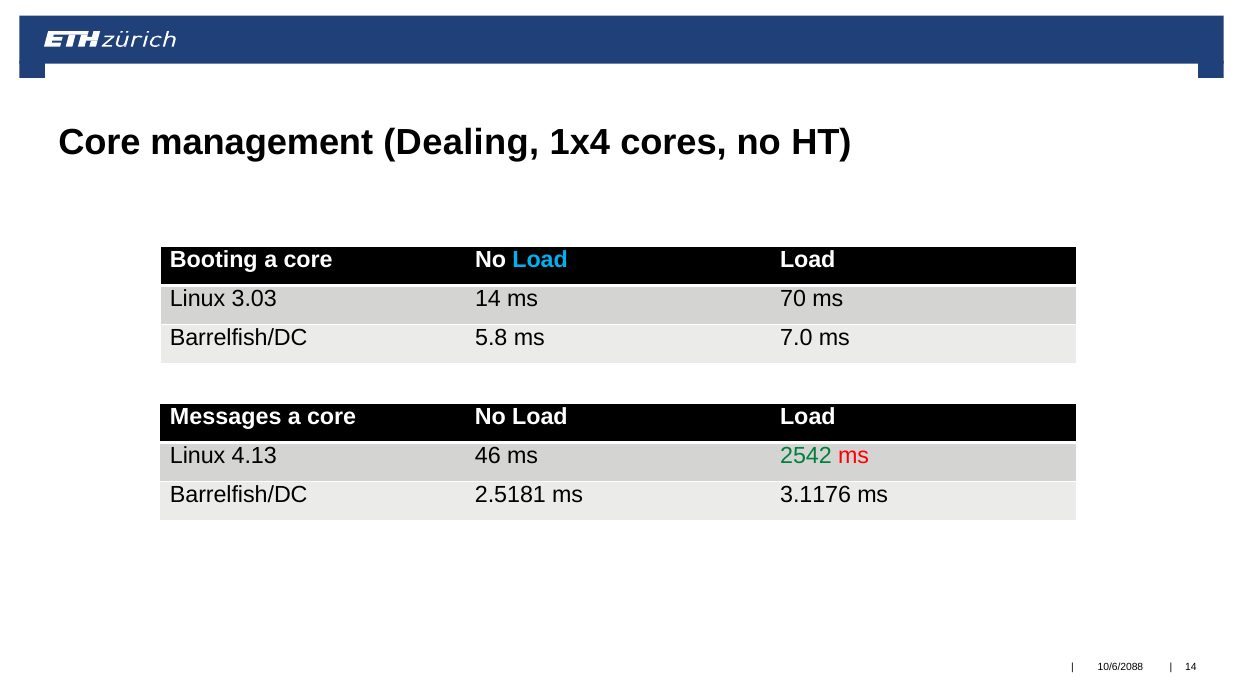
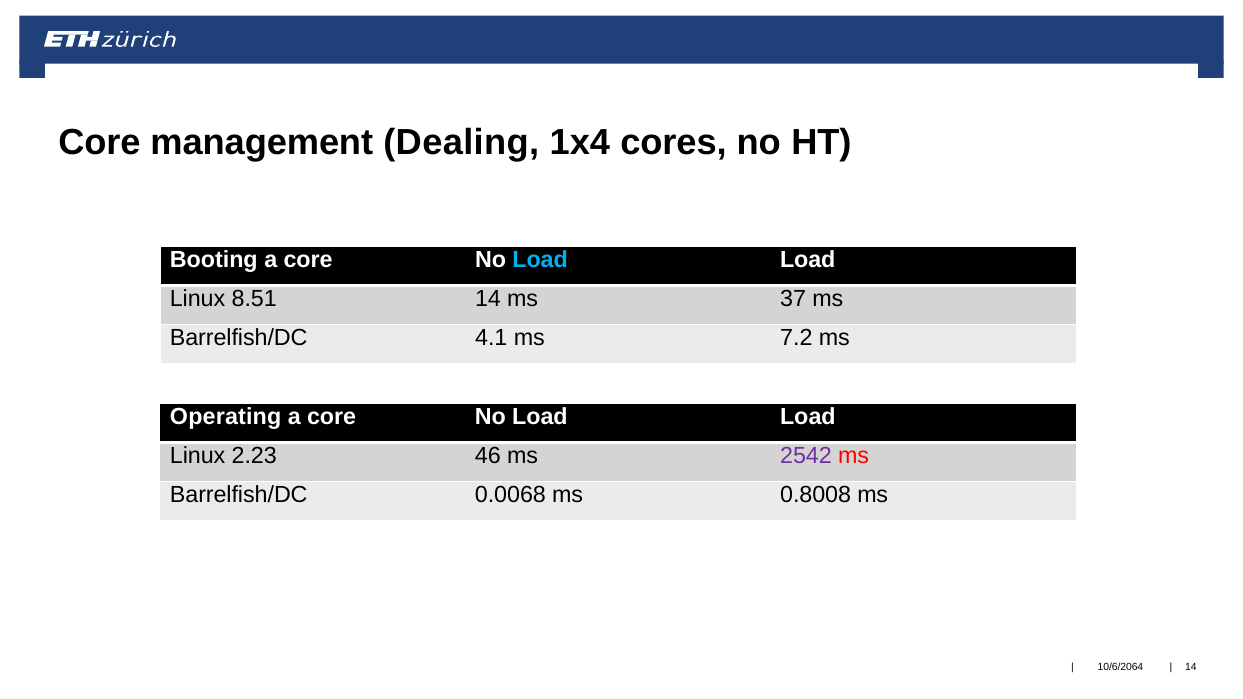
3.03: 3.03 -> 8.51 (254, 299)
70: 70 -> 37 (793, 299)
5.8: 5.8 -> 4.1 (491, 338)
7.0: 7.0 -> 7.2 (796, 338)
Messages: Messages -> Operating (226, 417)
4.13: 4.13 -> 2.23 (254, 456)
2542 colour: green -> purple (806, 456)
2.5181: 2.5181 -> 0.0068 (510, 495)
3.1176: 3.1176 -> 0.8008 (816, 495)
10/6/2088: 10/6/2088 -> 10/6/2064 (1120, 668)
